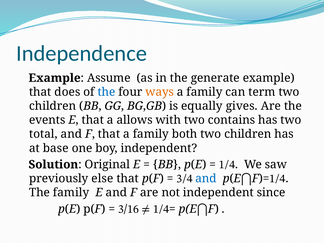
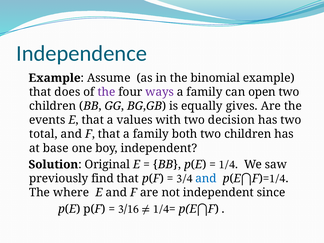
generate: generate -> binomial (215, 78)
the colour: blue -> purple (107, 92)
ways colour: orange -> purple (160, 92)
term: term -> open (262, 92)
allows: allows -> values (135, 120)
contains: contains -> decision (231, 120)
else: else -> find (102, 179)
The family: family -> where (71, 193)
